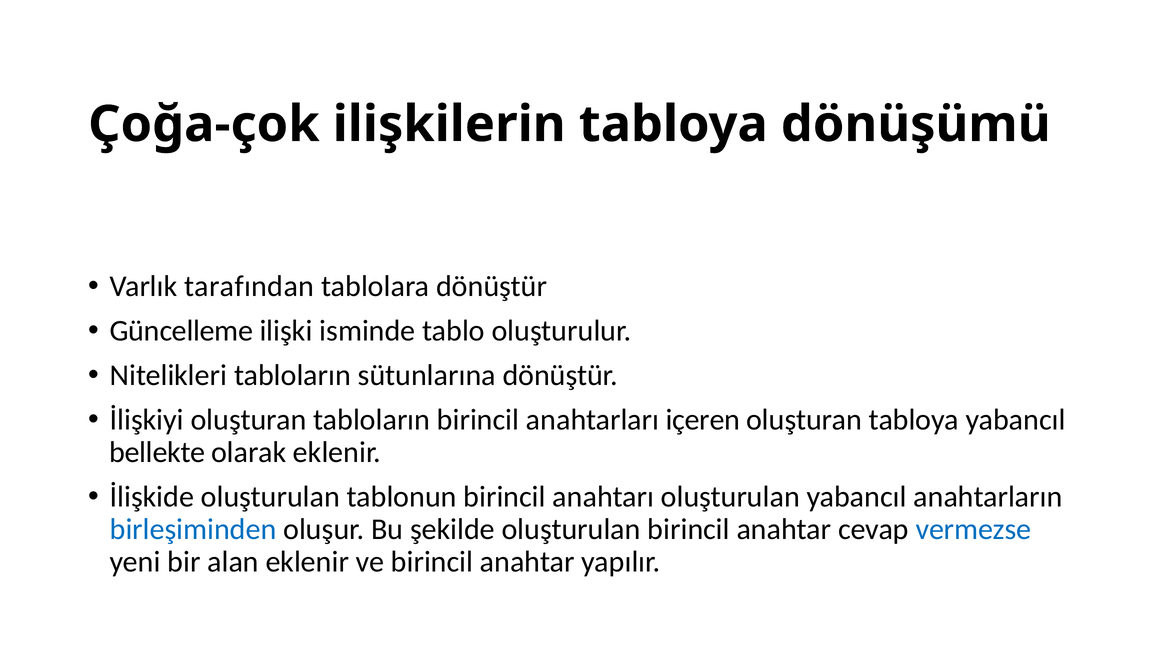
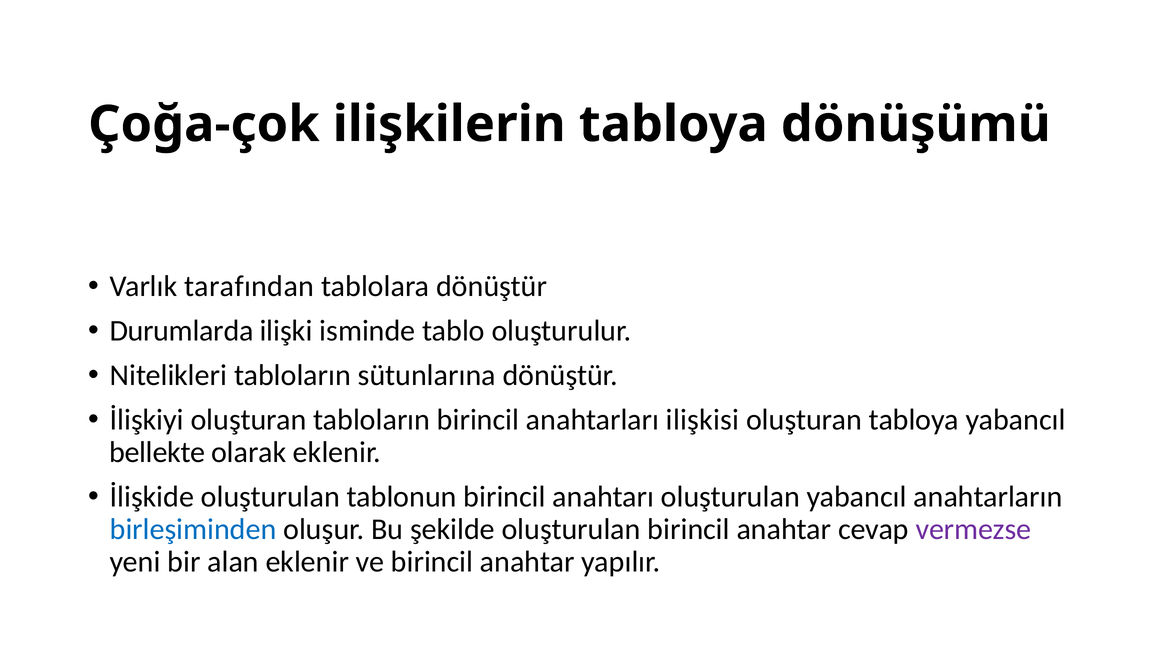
Güncelleme: Güncelleme -> Durumlarda (181, 331)
içeren: içeren -> ilişkisi (703, 420)
vermezse colour: blue -> purple (973, 529)
